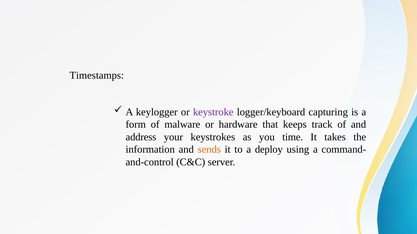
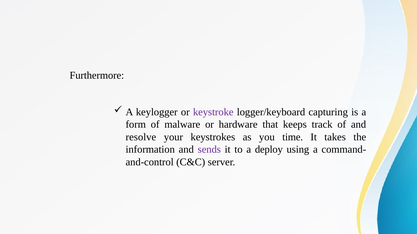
Timestamps: Timestamps -> Furthermore (97, 75)
address: address -> resolve (141, 137)
sends colour: orange -> purple (209, 150)
